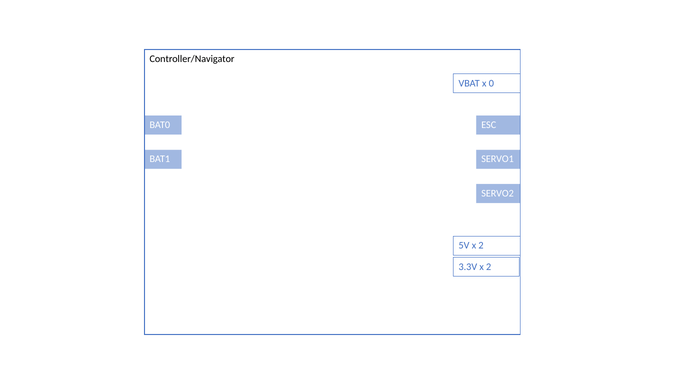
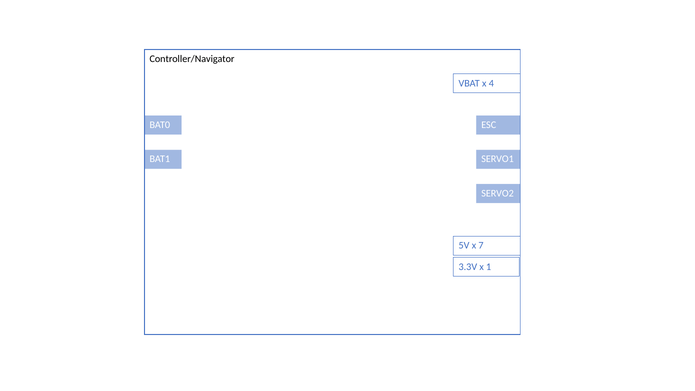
0: 0 -> 4 (491, 83)
5V x 2: 2 -> 7 (481, 246)
3.3V x 2: 2 -> 1 (489, 267)
